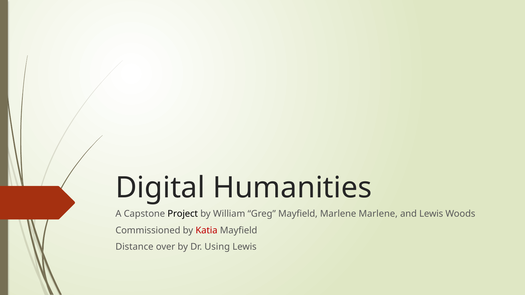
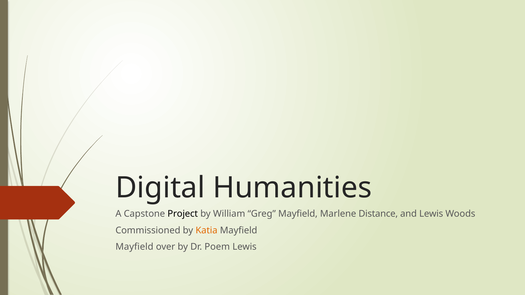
Marlene Marlene: Marlene -> Distance (378, 214)
Katia colour: red -> orange (207, 231)
Distance: Distance -> Mayfield (134, 247)
Using: Using -> Poem (217, 247)
